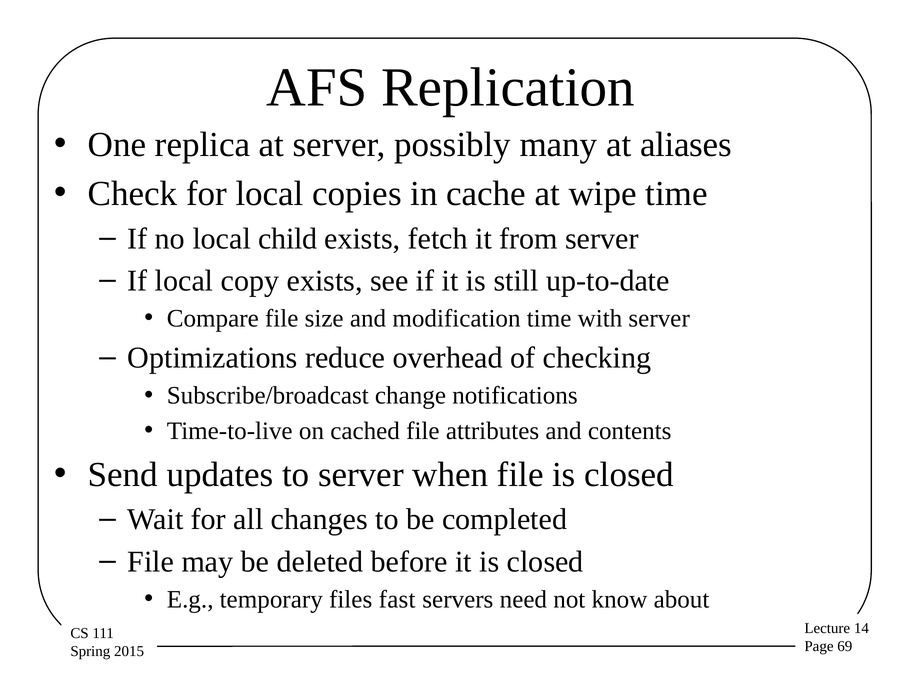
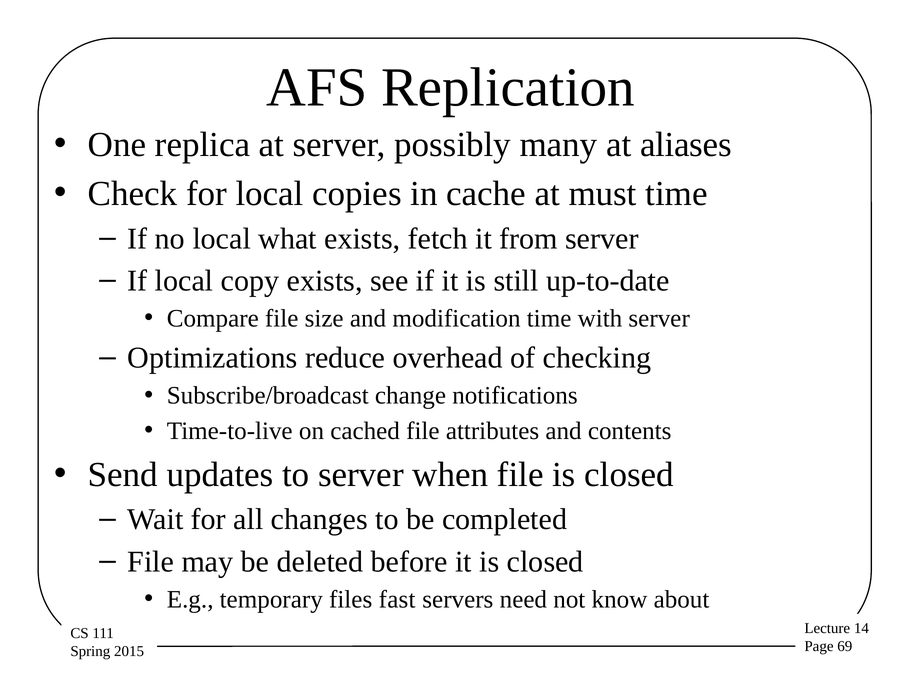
wipe: wipe -> must (603, 194)
child: child -> what (288, 238)
